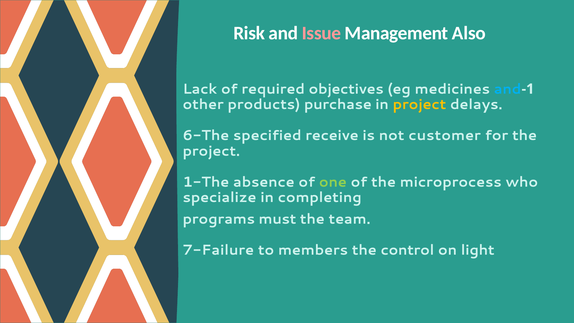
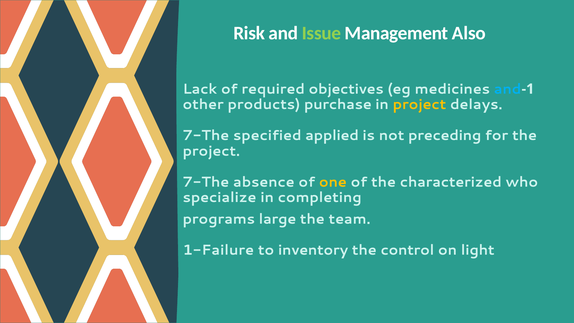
Issue colour: pink -> light green (321, 33)
6-The: 6-The -> 7-The (206, 135)
receive: receive -> applied (332, 135)
customer: customer -> preceding (445, 135)
1-The: 1-The -> 7-The (206, 182)
one colour: light green -> yellow (333, 182)
microprocess: microprocess -> characterized (451, 182)
must: must -> large (277, 219)
7-Failure: 7-Failure -> 1-Failure (218, 250)
members: members -> inventory (313, 250)
